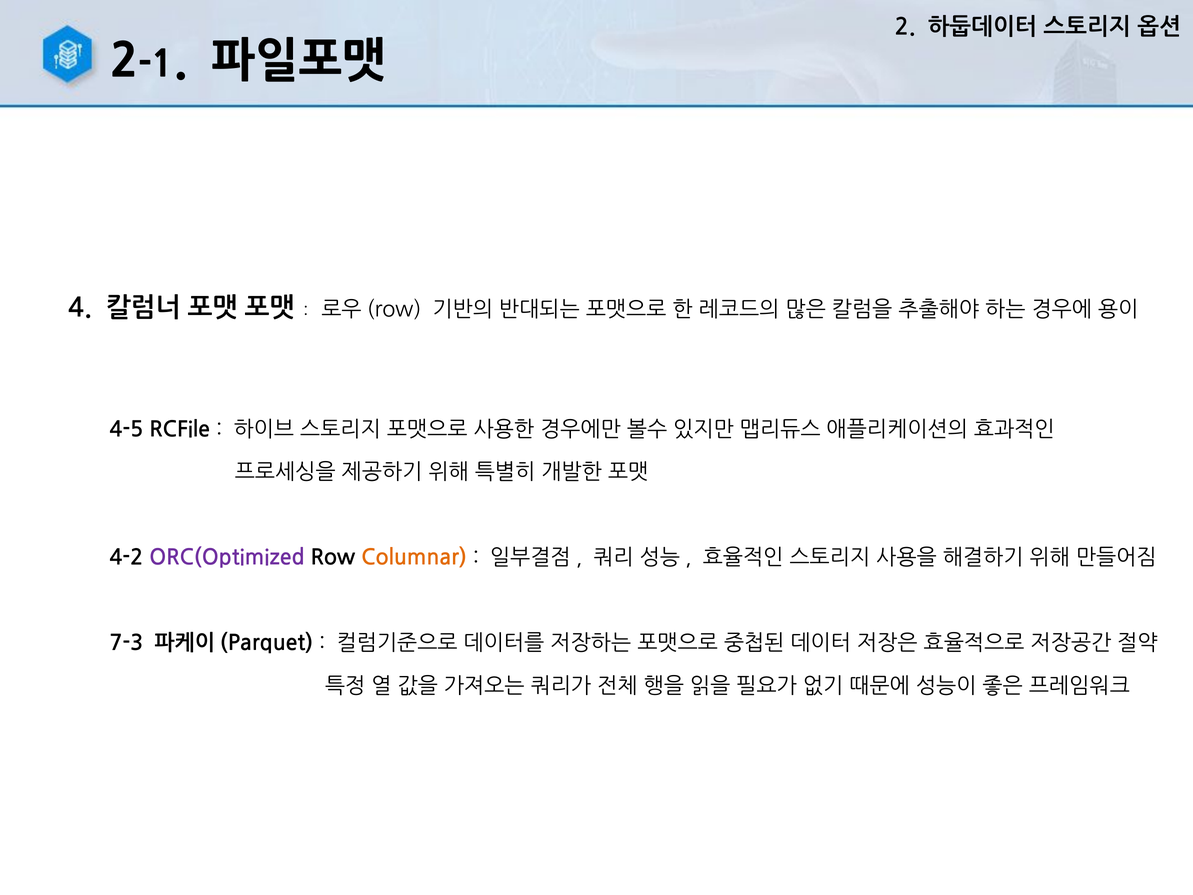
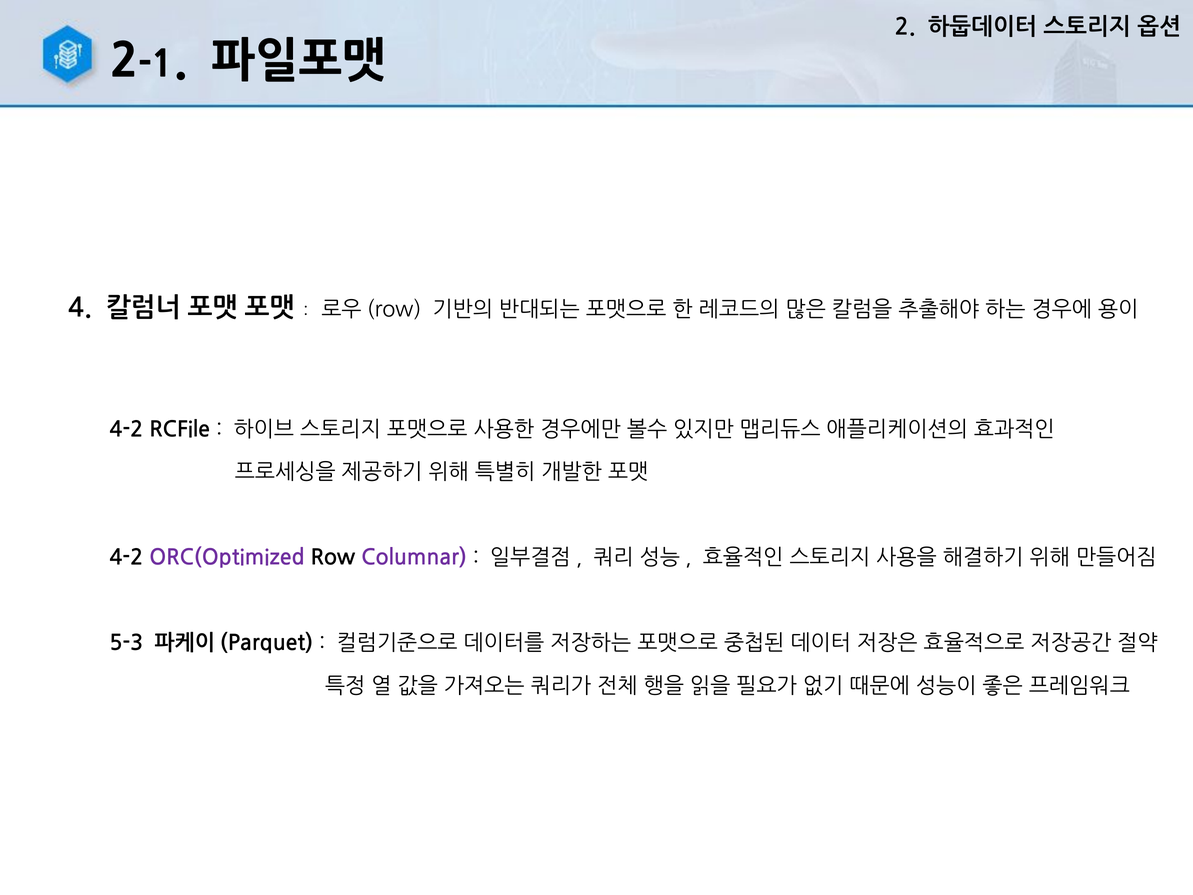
4-5: 4-5 -> 4-2 (126, 430)
Columnar colour: orange -> purple (414, 558)
7-3: 7-3 -> 5-3 (126, 643)
